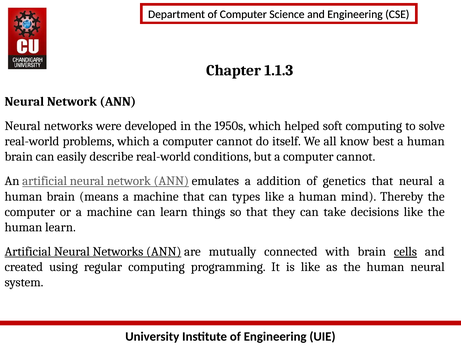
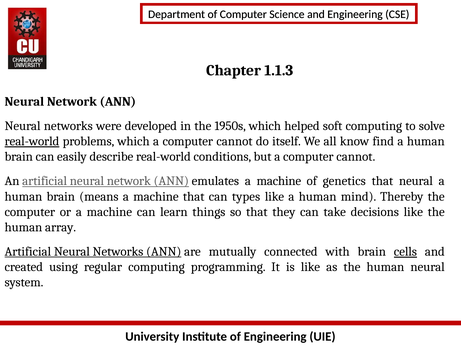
real-world underline: none -> present (32, 141)
best: best -> find (383, 141)
emulates a addition: addition -> machine (279, 181)
human learn: learn -> array (61, 227)
